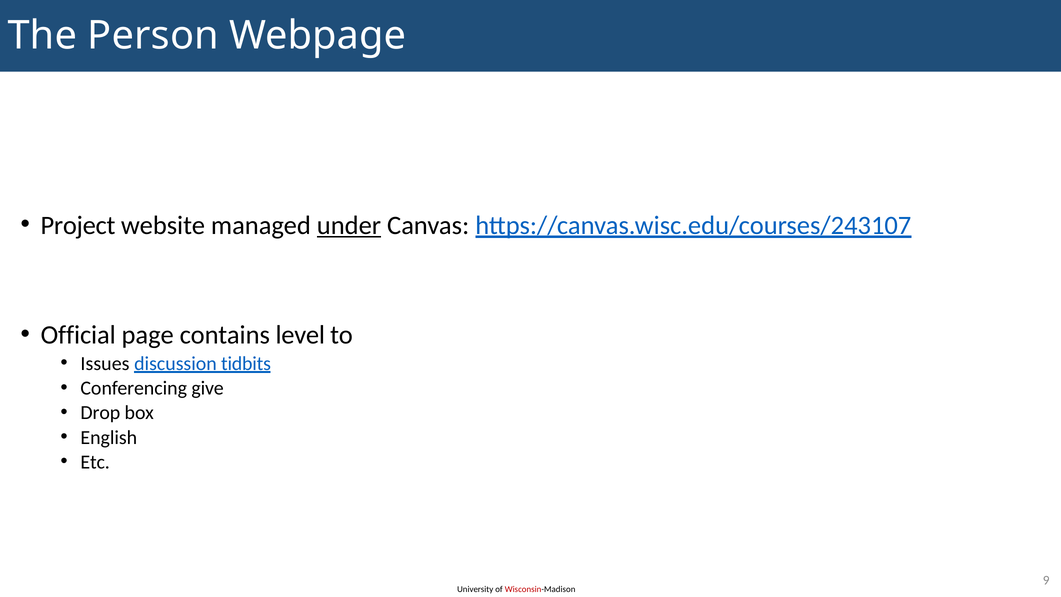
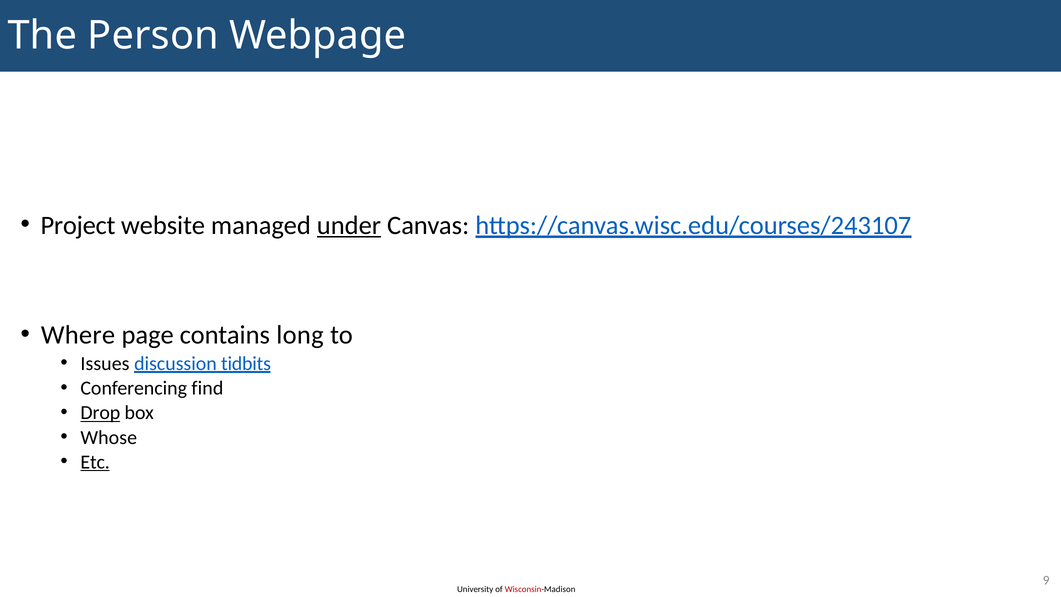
Official: Official -> Where (78, 335)
level: level -> long (300, 335)
give: give -> find (207, 388)
Drop underline: none -> present (100, 413)
English: English -> Whose (109, 437)
Etc underline: none -> present (95, 462)
